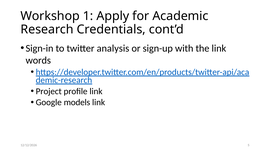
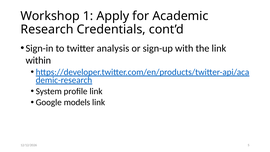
words: words -> within (38, 60)
Project: Project -> System (49, 91)
